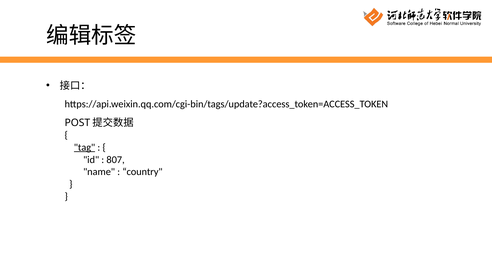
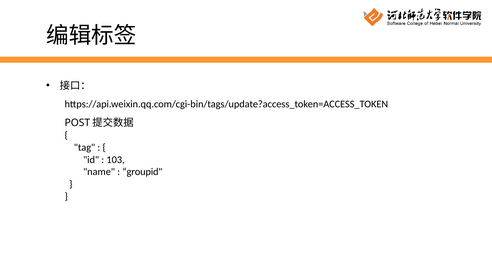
tag underline: present -> none (85, 147)
807: 807 -> 103 (116, 159)
country: country -> groupid (142, 172)
